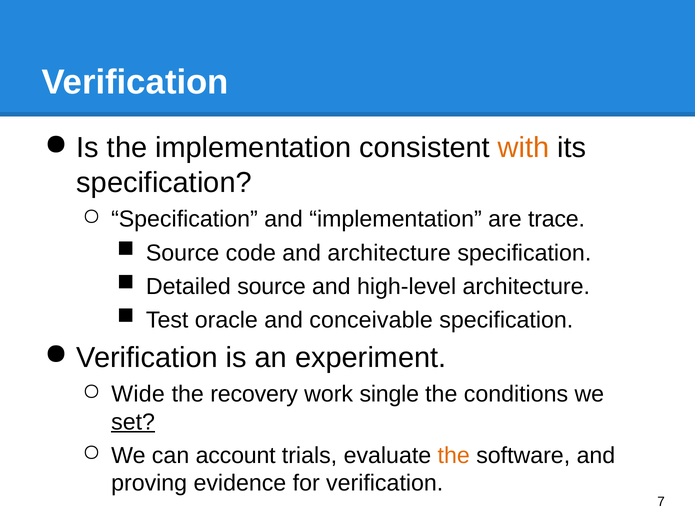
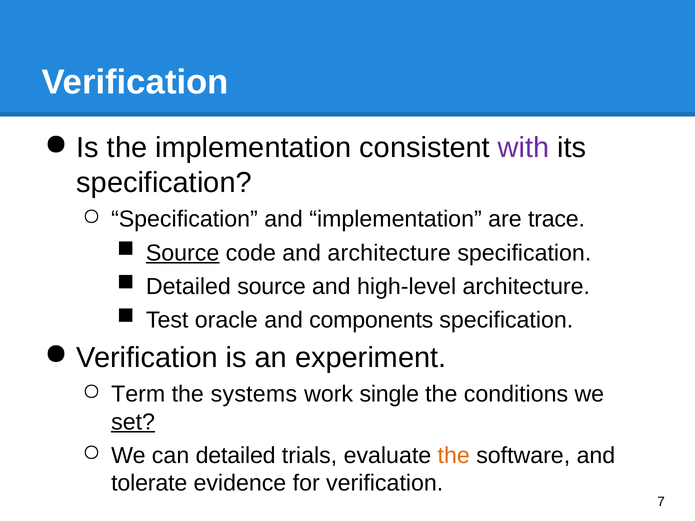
with colour: orange -> purple (524, 148)
Source underline: none -> present (183, 253)
conceivable: conceivable -> components (371, 320)
Wide: Wide -> Term (138, 394)
recovery: recovery -> systems (254, 394)
can account: account -> detailed (236, 456)
proving: proving -> tolerate (149, 484)
